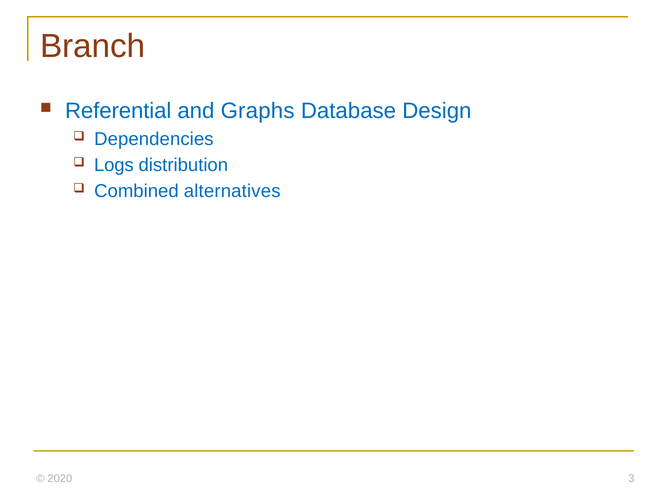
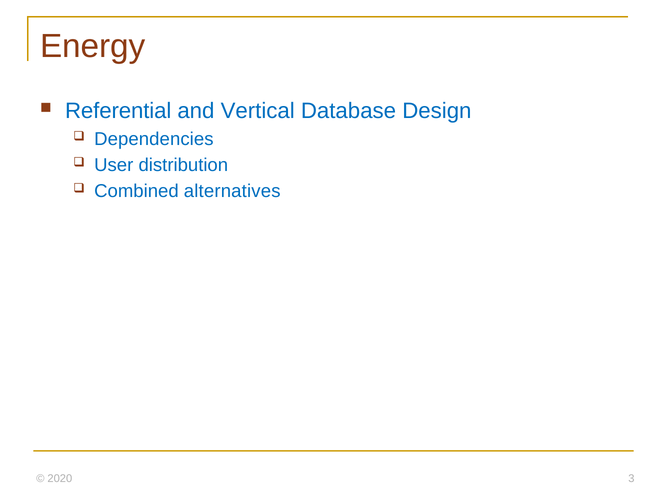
Branch: Branch -> Energy (93, 46)
Graphs: Graphs -> Vertical (258, 111)
Logs: Logs -> User (114, 165)
